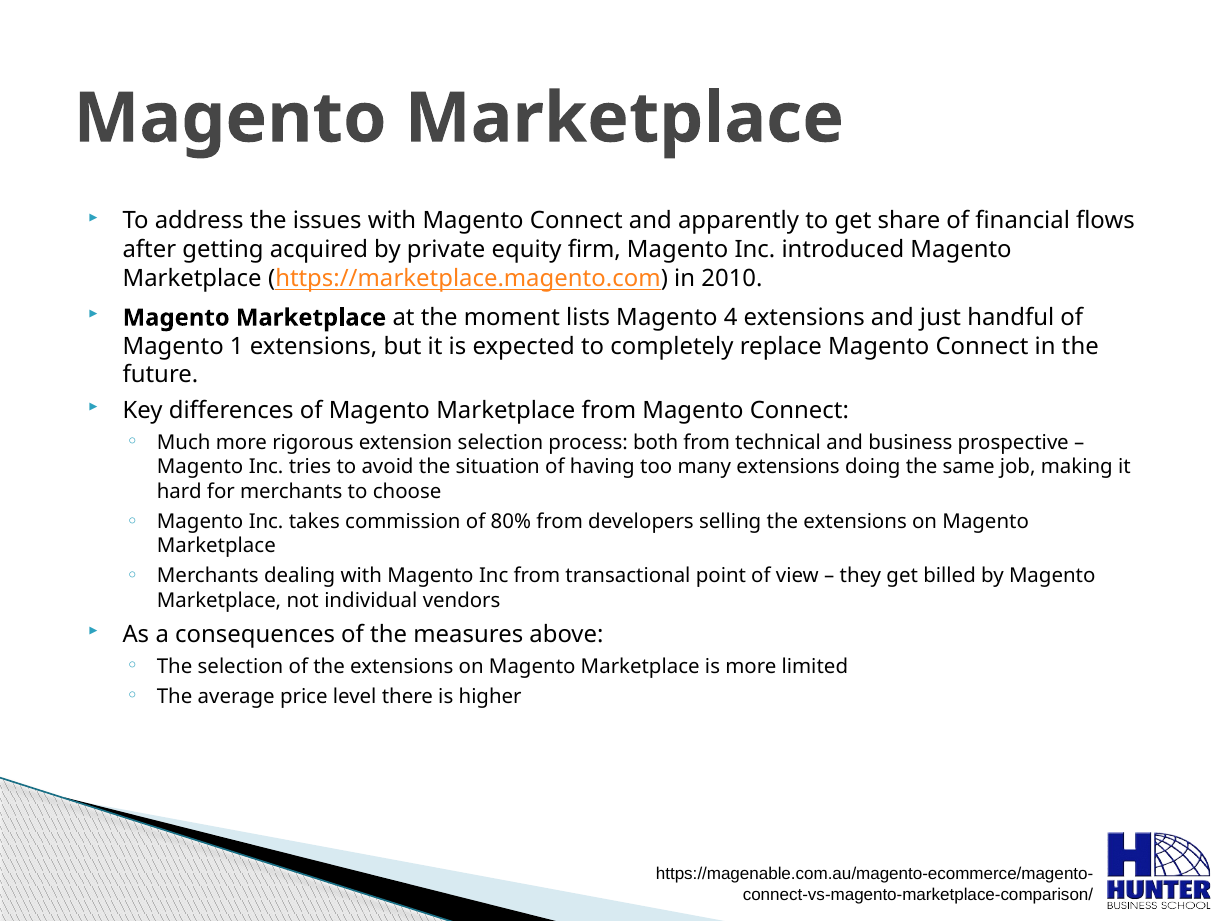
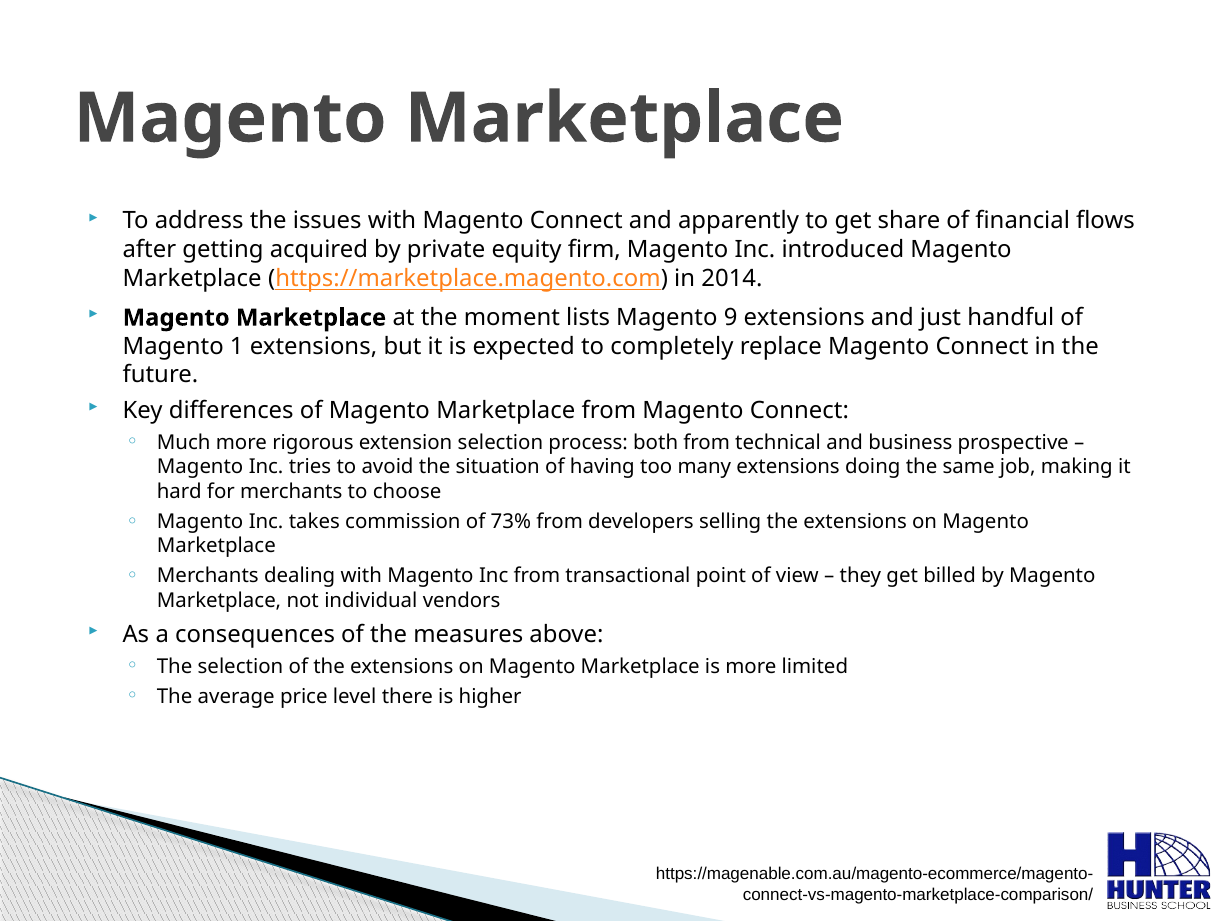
2010: 2010 -> 2014 (732, 278)
4: 4 -> 9 (731, 318)
80%: 80% -> 73% (511, 522)
